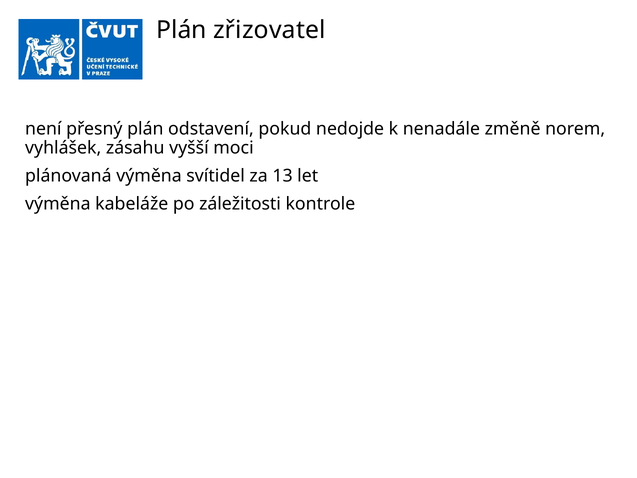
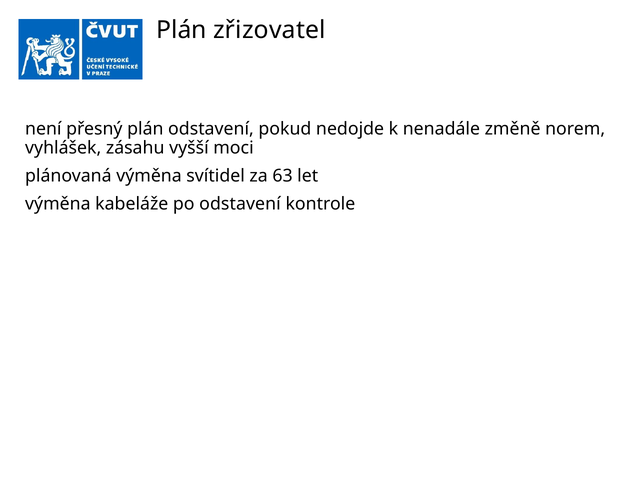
13: 13 -> 63 (283, 176)
po záležitosti: záležitosti -> odstavení (240, 204)
